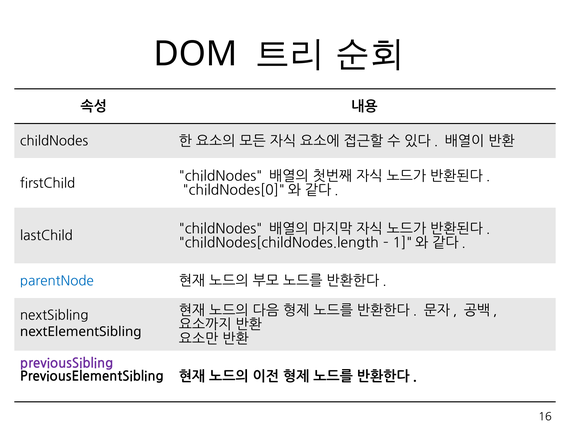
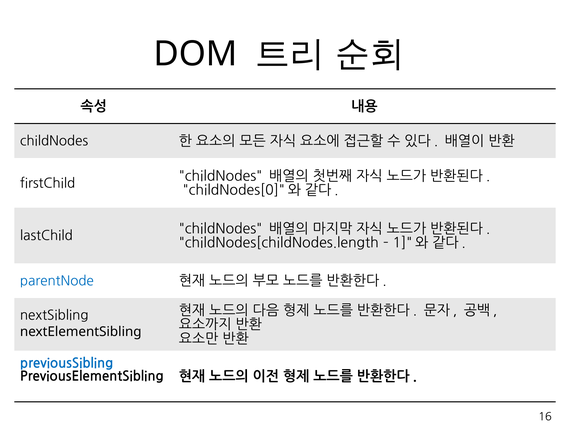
previousSibling colour: purple -> blue (67, 363)
